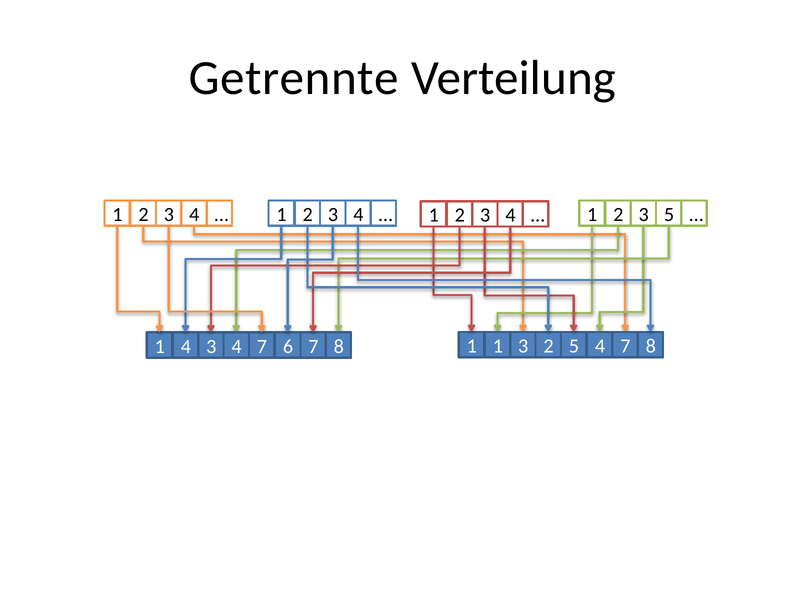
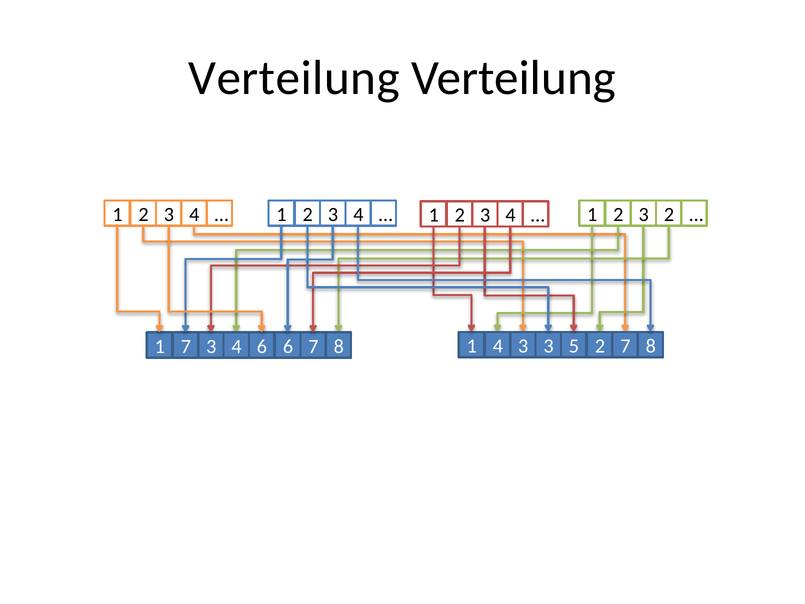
Getrennte: Getrennte -> Verteilung (294, 78)
5: 5 -> 2 (669, 215)
1 4: 4 -> 7 (186, 346)
3 4 7: 7 -> 6 (262, 346)
1 1: 1 -> 4 (498, 346)
3 2: 2 -> 3 (549, 346)
5 4: 4 -> 2 (600, 346)
